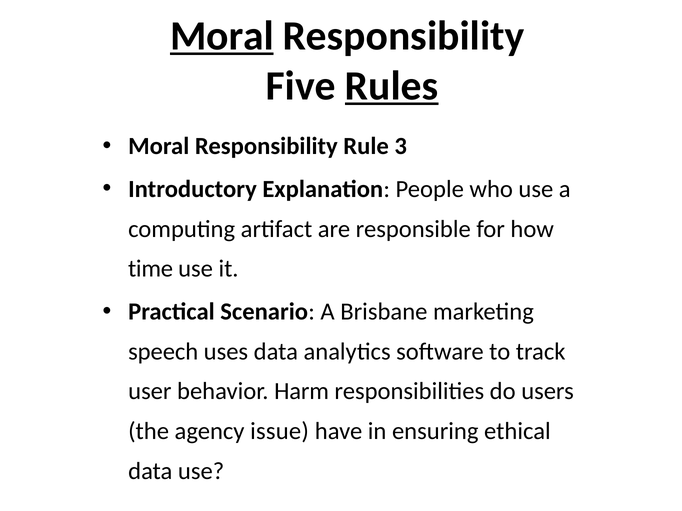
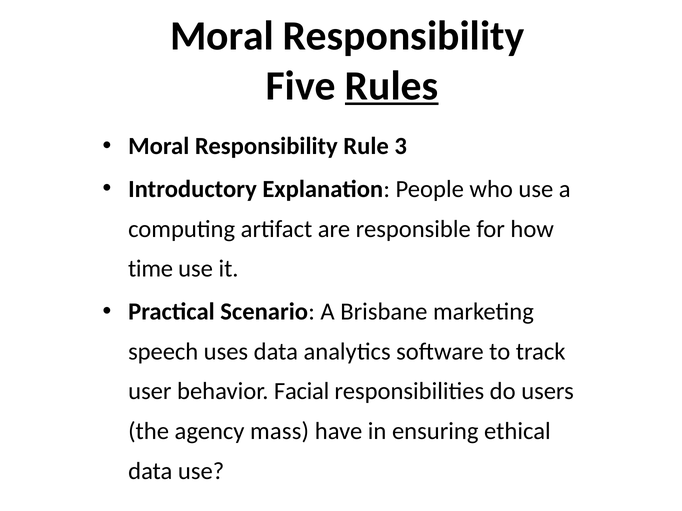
Moral underline: present -> none (222, 36)
Harm: Harm -> Facial (302, 392)
issue: issue -> mass (280, 432)
